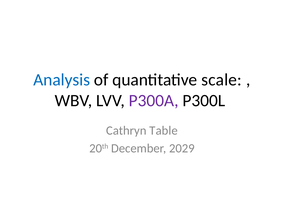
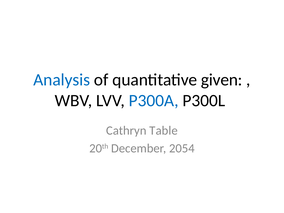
scale: scale -> given (222, 80)
P300A colour: purple -> blue (154, 101)
2029: 2029 -> 2054 (182, 148)
